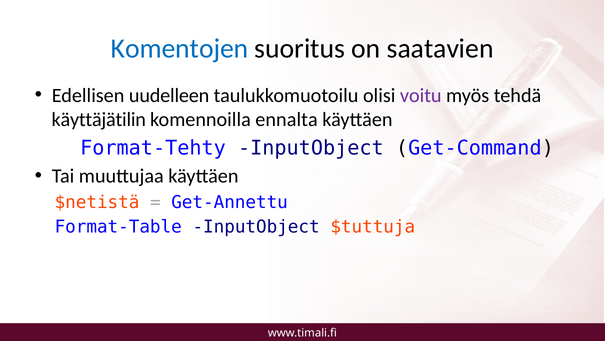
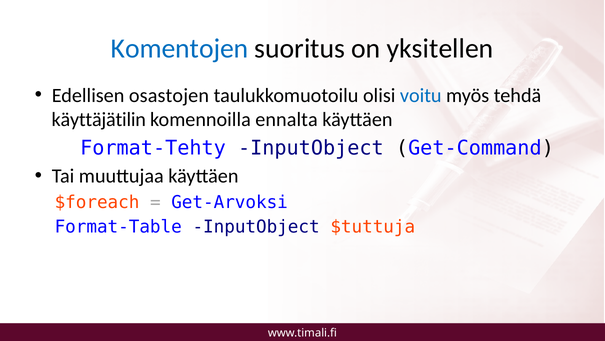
saatavien: saatavien -> yksitellen (440, 48)
uudelleen: uudelleen -> osastojen (169, 95)
voitu colour: purple -> blue (421, 95)
$netistä: $netistä -> $foreach (97, 202)
Get-Annettu: Get-Annettu -> Get-Arvoksi (230, 202)
